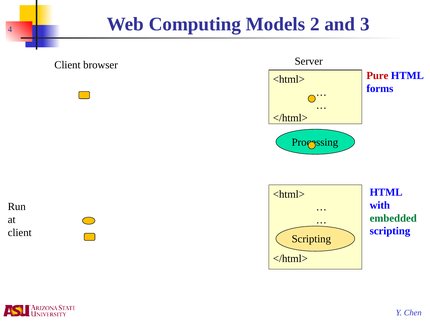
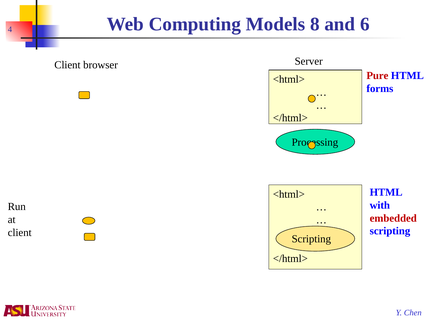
2: 2 -> 8 (315, 24)
3: 3 -> 6 (365, 24)
embedded colour: green -> red (393, 218)
